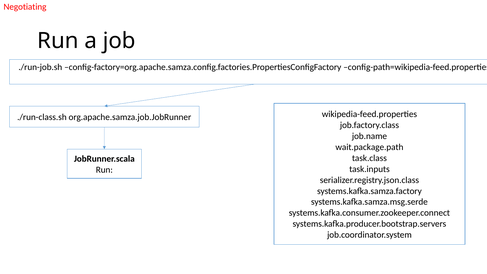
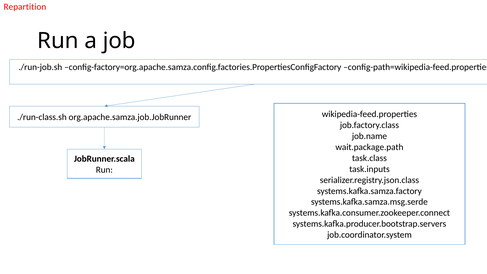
Negotiating: Negotiating -> Repartition (25, 7)
